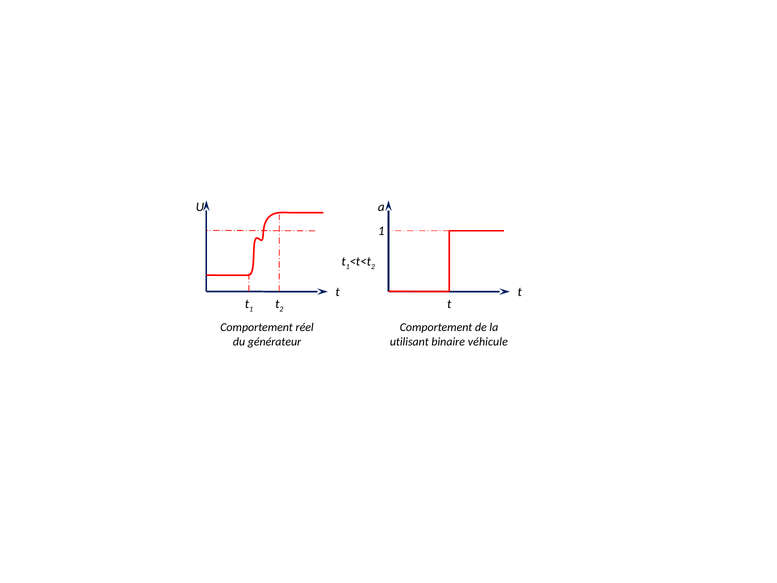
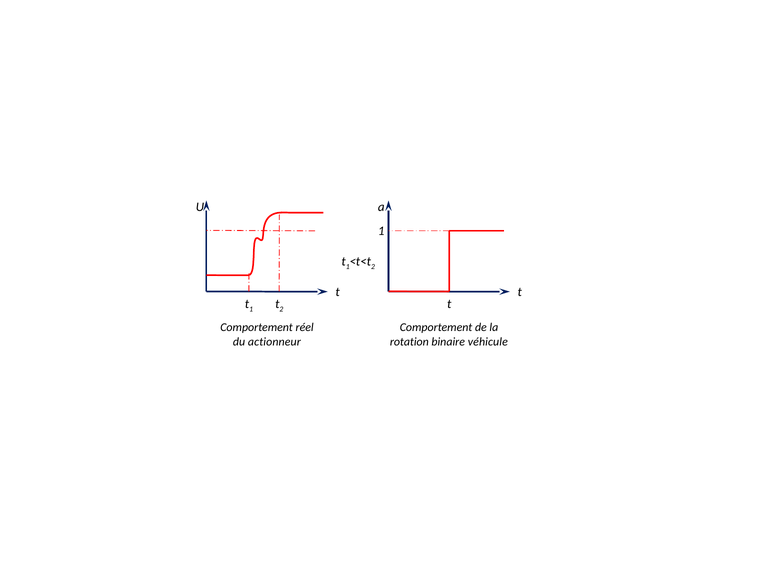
générateur: générateur -> actionneur (274, 342)
utilisant: utilisant -> rotation (409, 342)
